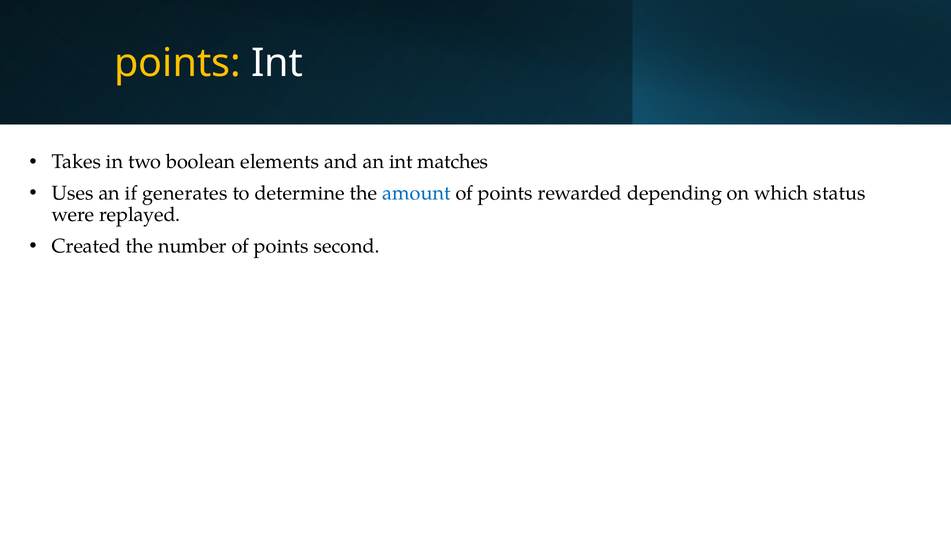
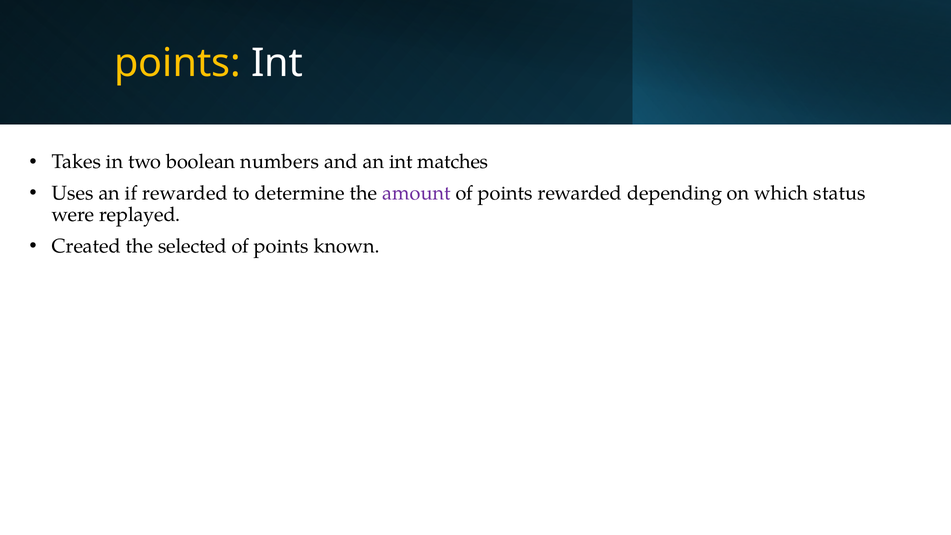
elements: elements -> numbers (280, 162)
if generates: generates -> rewarded (185, 193)
amount colour: blue -> purple (416, 193)
number: number -> selected (193, 246)
second: second -> known (347, 246)
